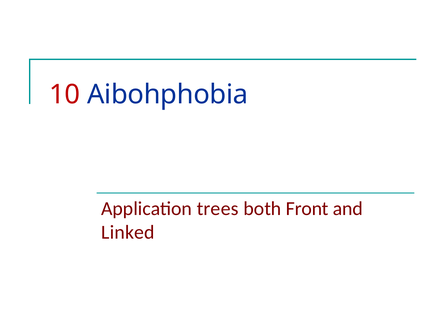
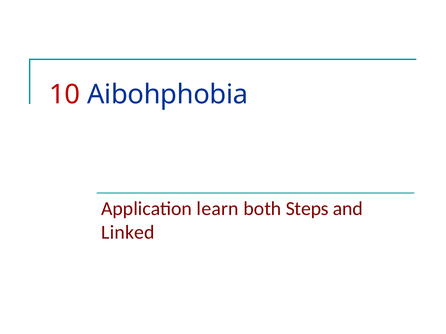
trees: trees -> learn (218, 209)
Front: Front -> Steps (307, 209)
